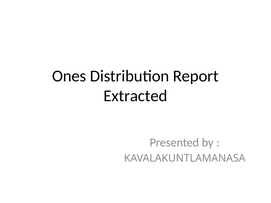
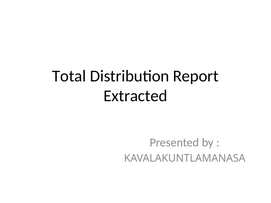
Ones: Ones -> Total (69, 76)
